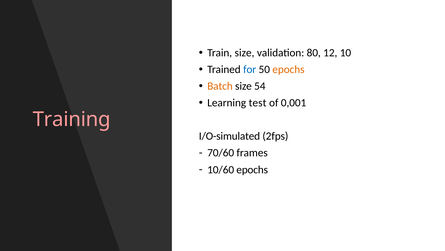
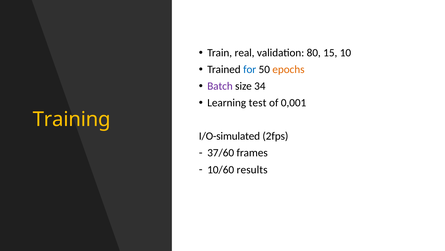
Train size: size -> real (245, 53)
12: 12 -> 15 (330, 53)
Batch colour: orange -> purple (220, 86)
54: 54 -> 34 (260, 86)
Training colour: pink -> yellow (72, 119)
70/60: 70/60 -> 37/60 (221, 153)
10/60 epochs: epochs -> results (252, 169)
